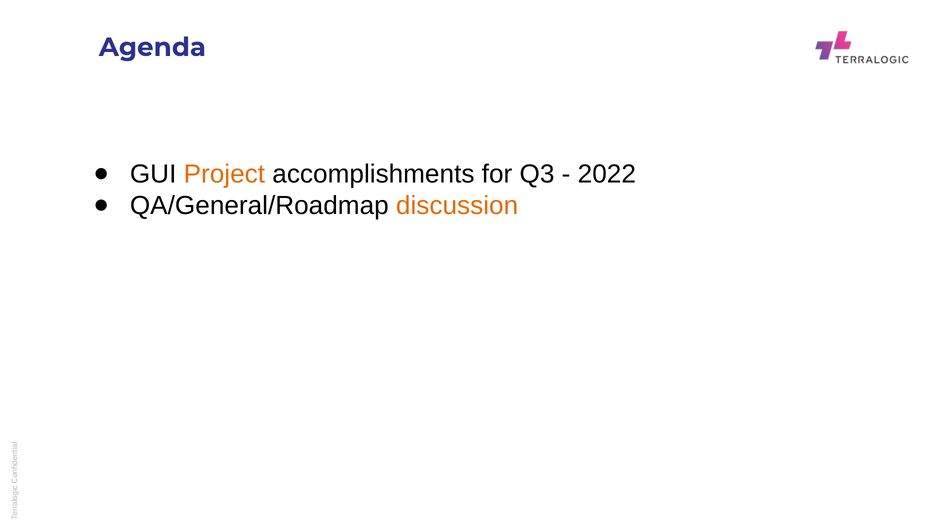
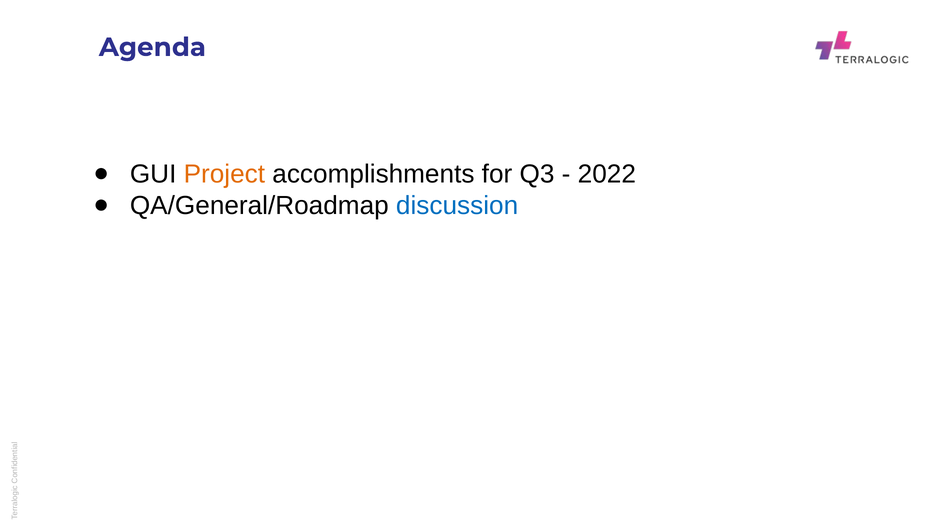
discussion colour: orange -> blue (457, 206)
